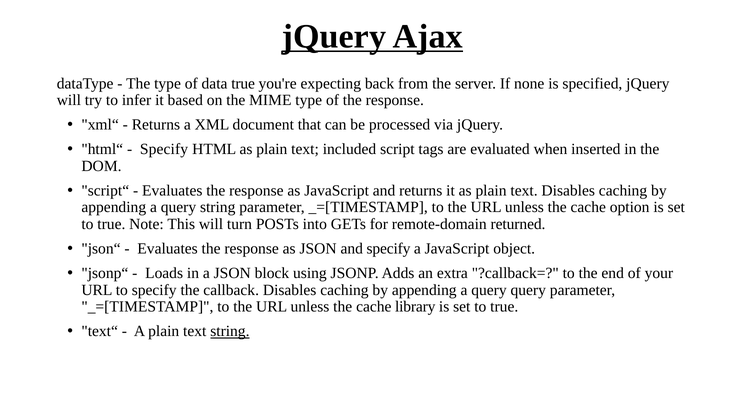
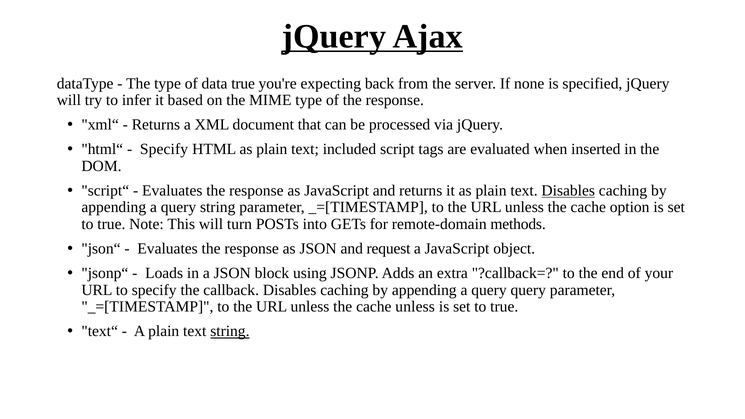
Disables underline: none -> present (568, 191)
returned: returned -> methods (518, 224)
and specify: specify -> request (389, 249)
cache library: library -> unless (415, 307)
